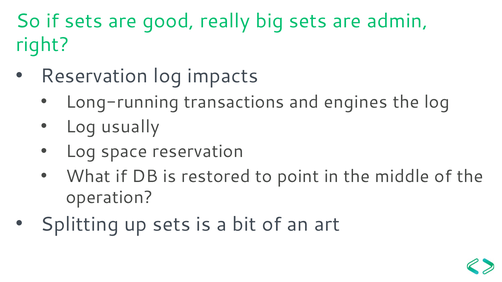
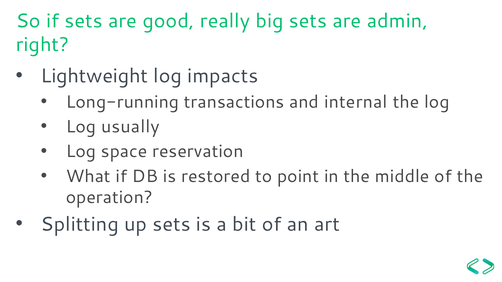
Reservation: Reservation -> Lightweight (94, 76)
engines: engines -> internal (356, 102)
